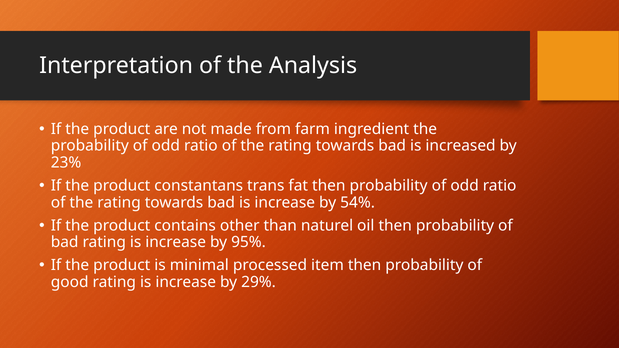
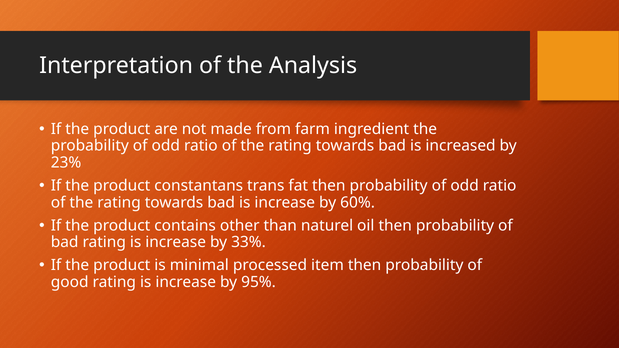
54%: 54% -> 60% (358, 203)
95%: 95% -> 33% (248, 242)
29%: 29% -> 95% (259, 282)
